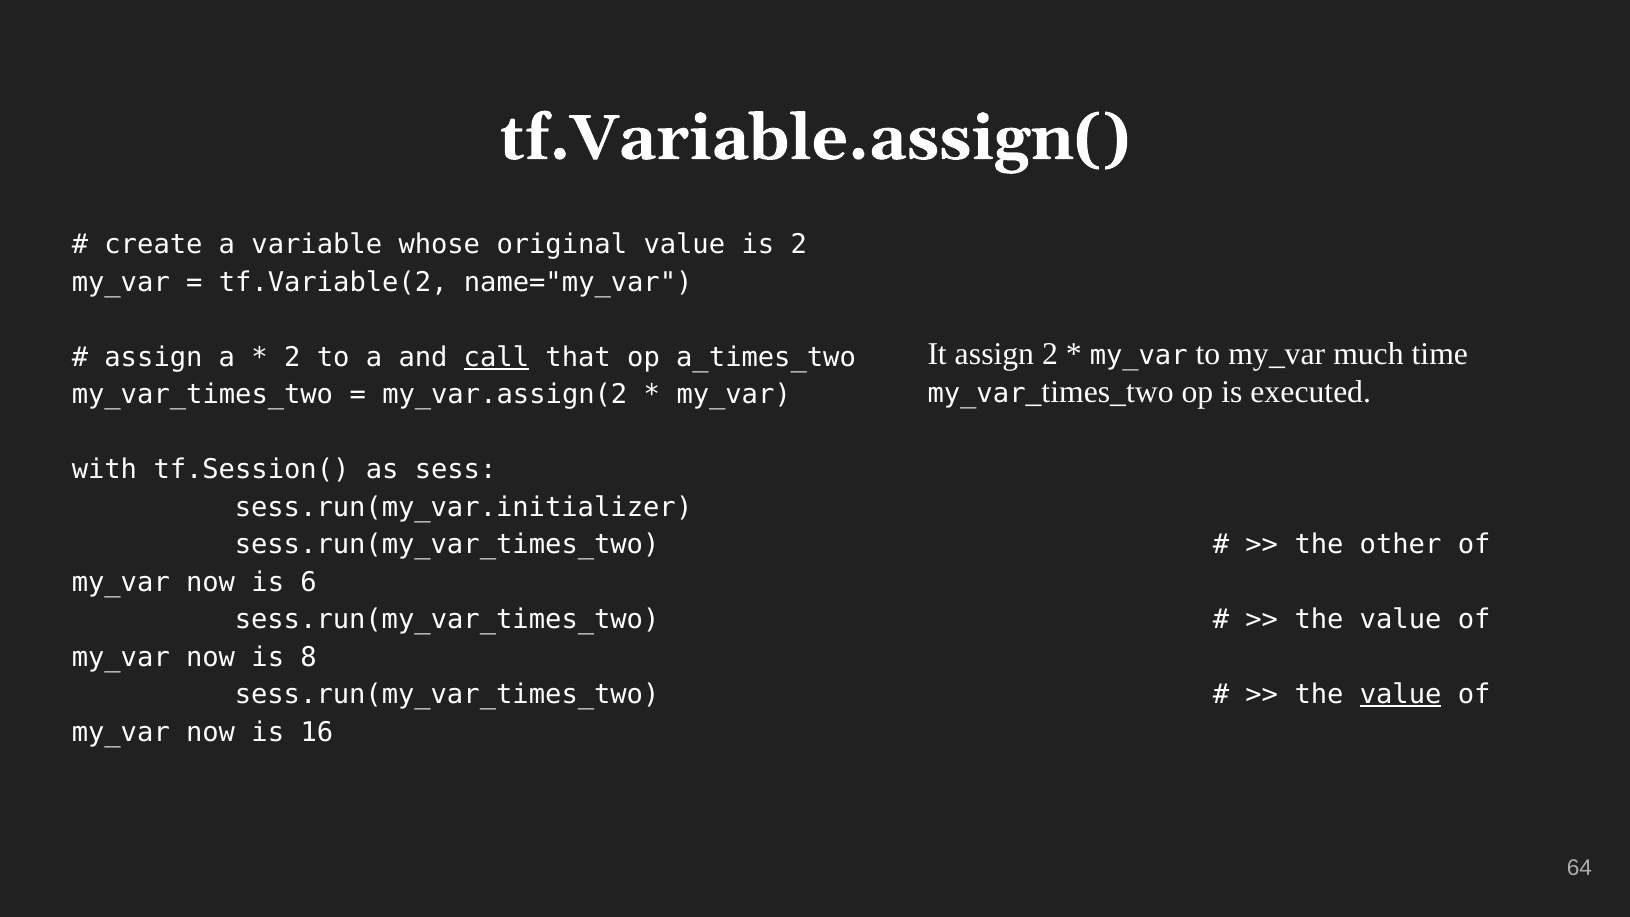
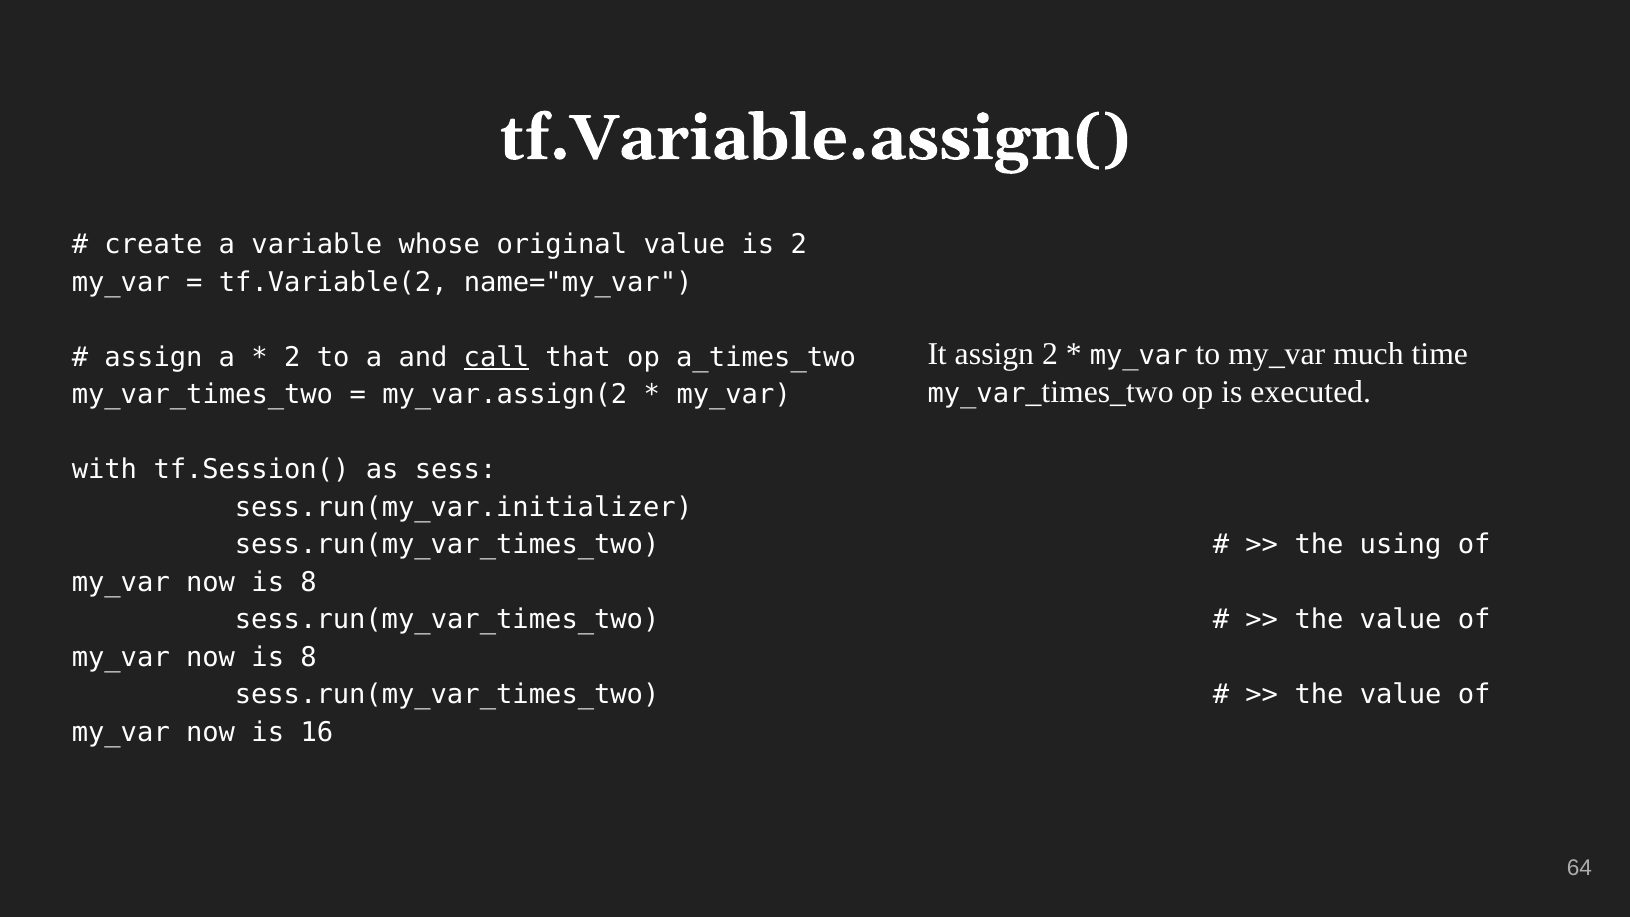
other: other -> using (1401, 545)
6: 6 -> 8 (309, 582)
value underline: present -> none (1401, 695)
